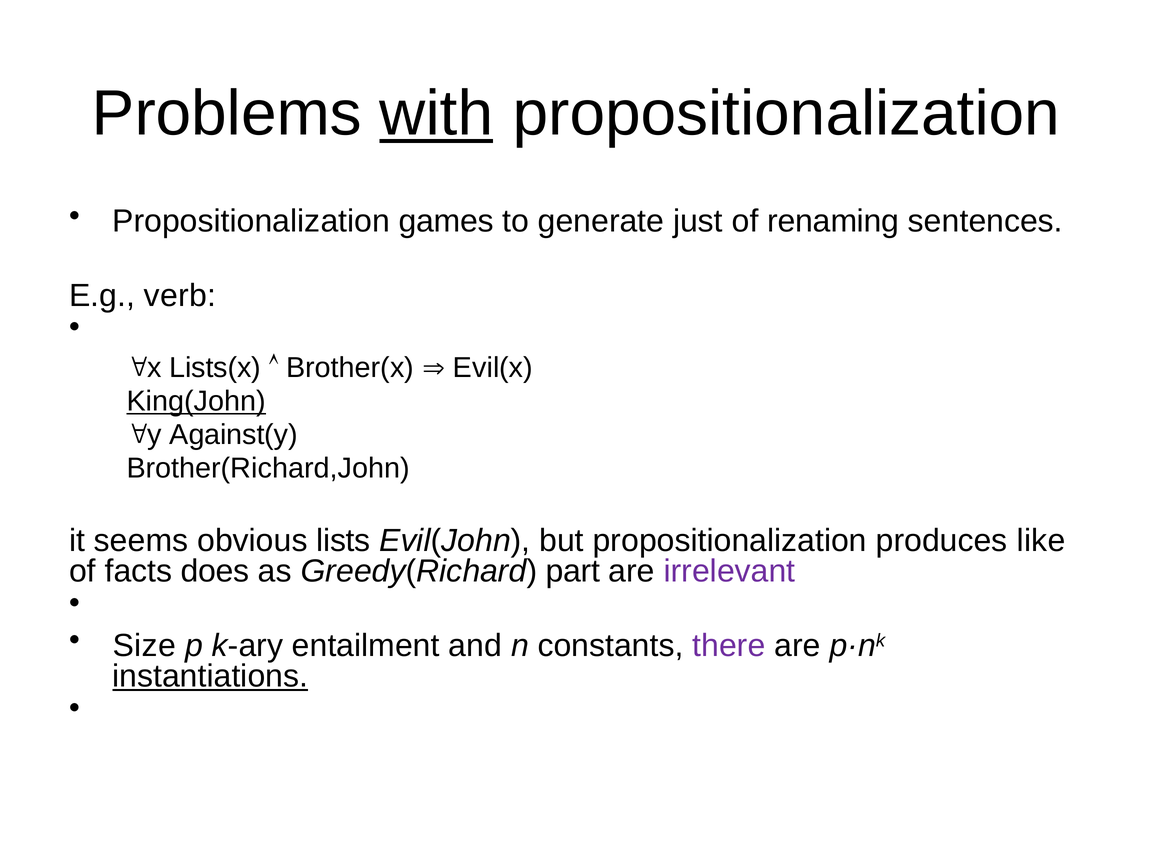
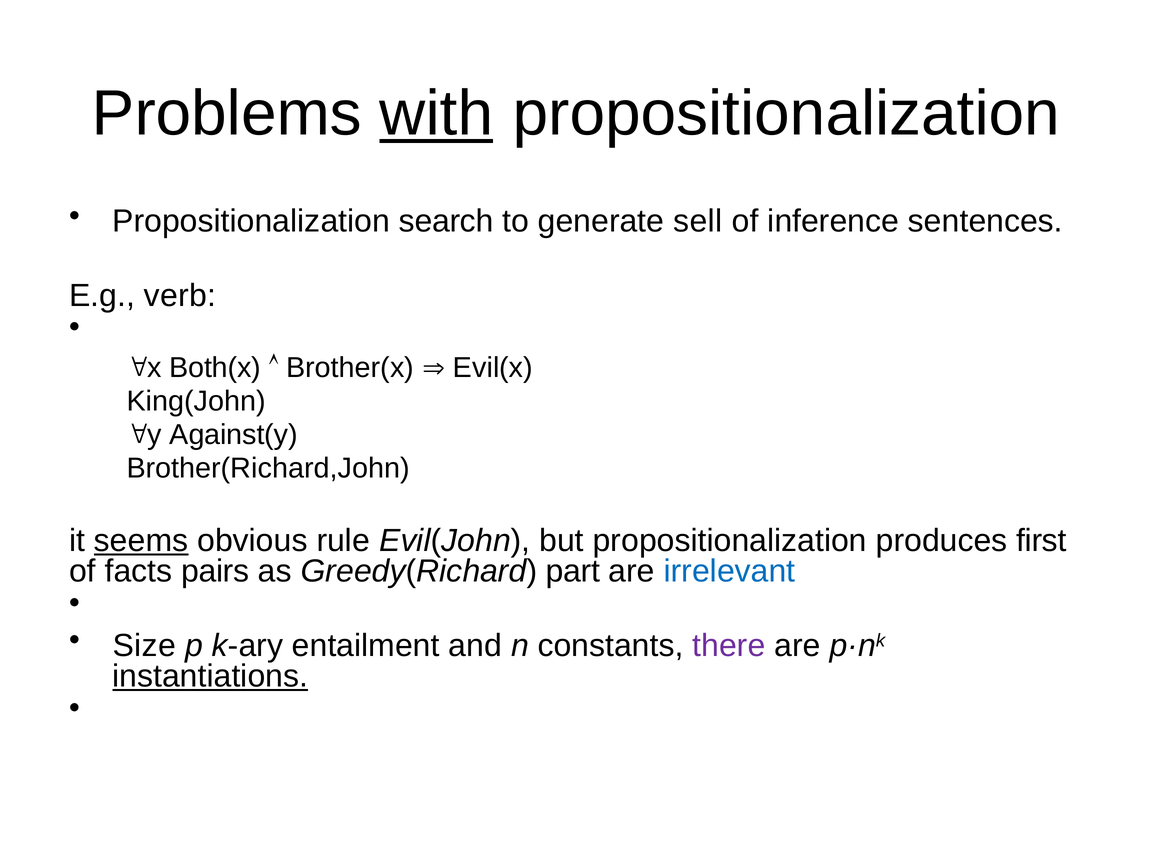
games: games -> search (446, 221)
just: just -> sell (698, 221)
renaming: renaming -> inference (833, 221)
Lists(x: Lists(x -> Both(x (215, 368)
King(John underline: present -> none (196, 401)
seems underline: none -> present (141, 541)
lists: lists -> rule (343, 541)
like: like -> first (1041, 541)
does: does -> pairs (215, 571)
irrelevant colour: purple -> blue (729, 571)
